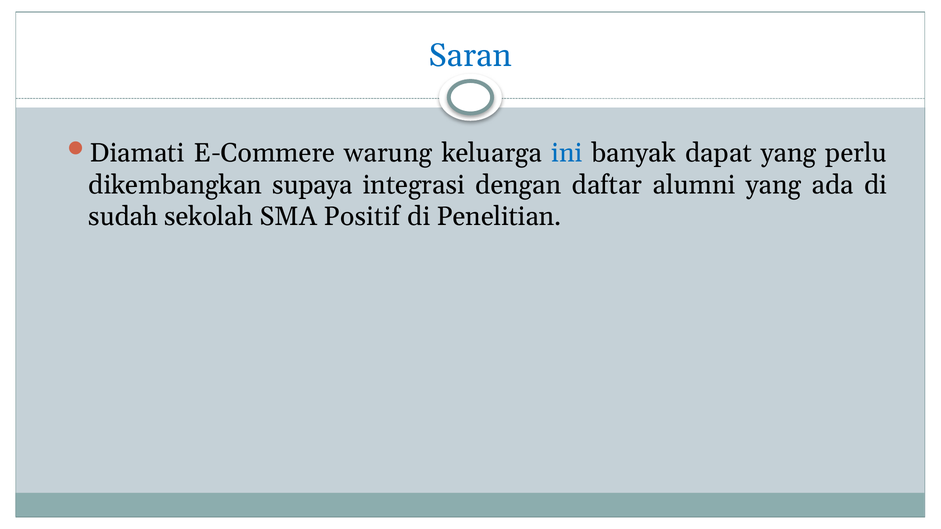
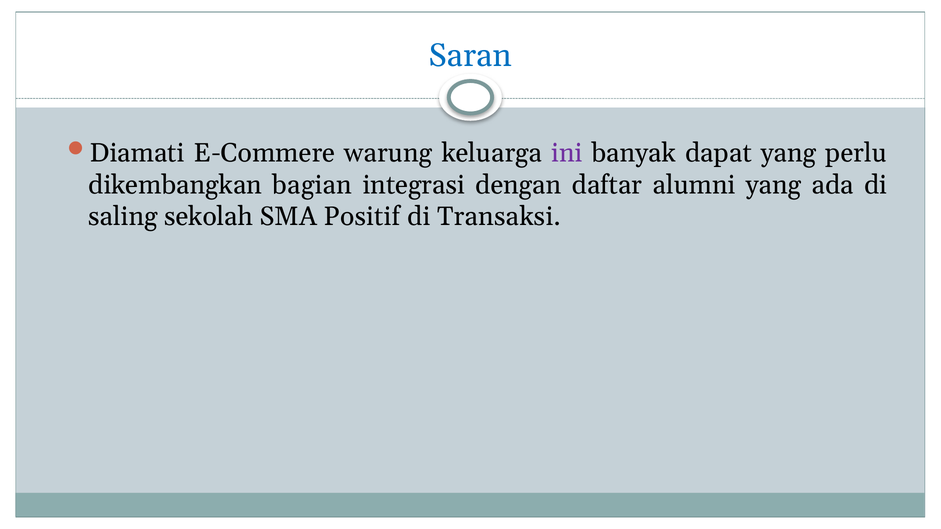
ini colour: blue -> purple (567, 153)
supaya: supaya -> bagian (312, 185)
sudah: sudah -> saling (123, 217)
Penelitian: Penelitian -> Transaksi (499, 217)
